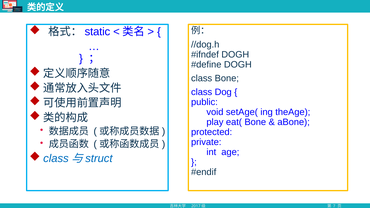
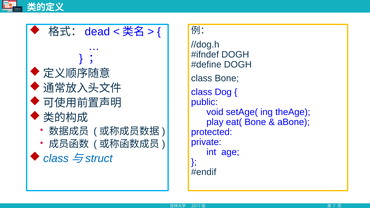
static: static -> dead (97, 32)
